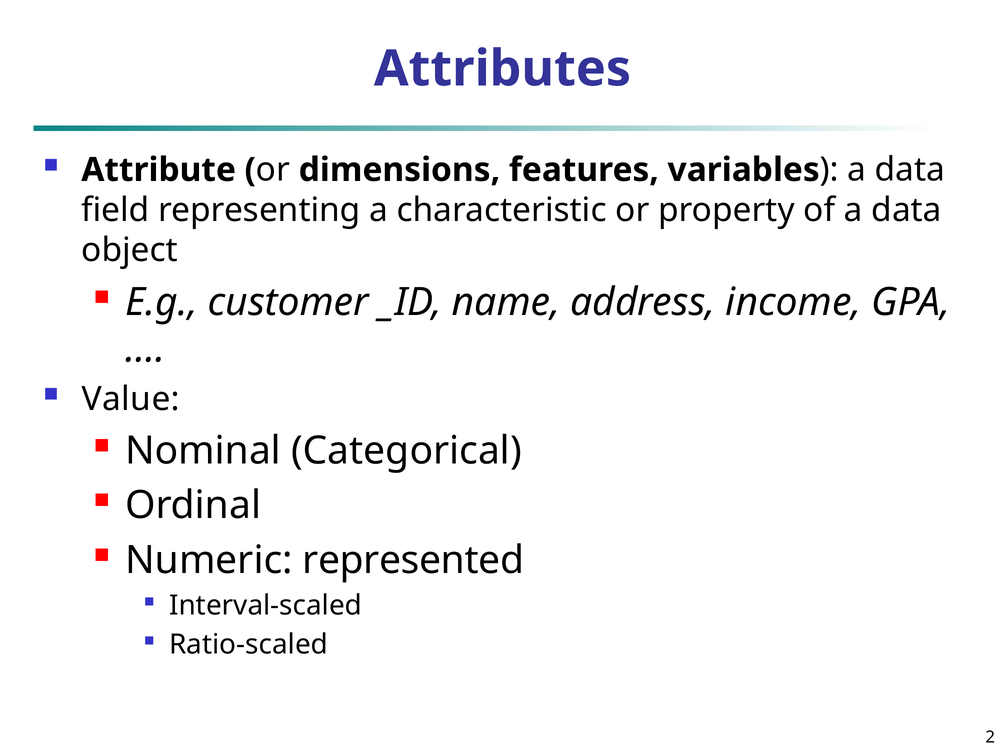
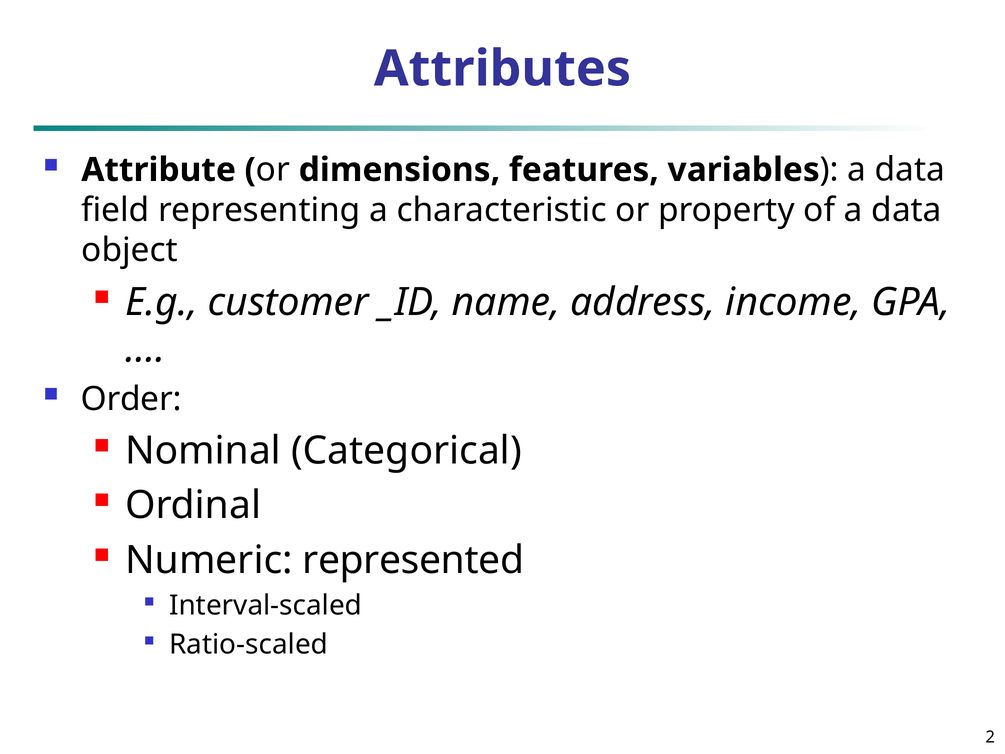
Value: Value -> Order (131, 399)
